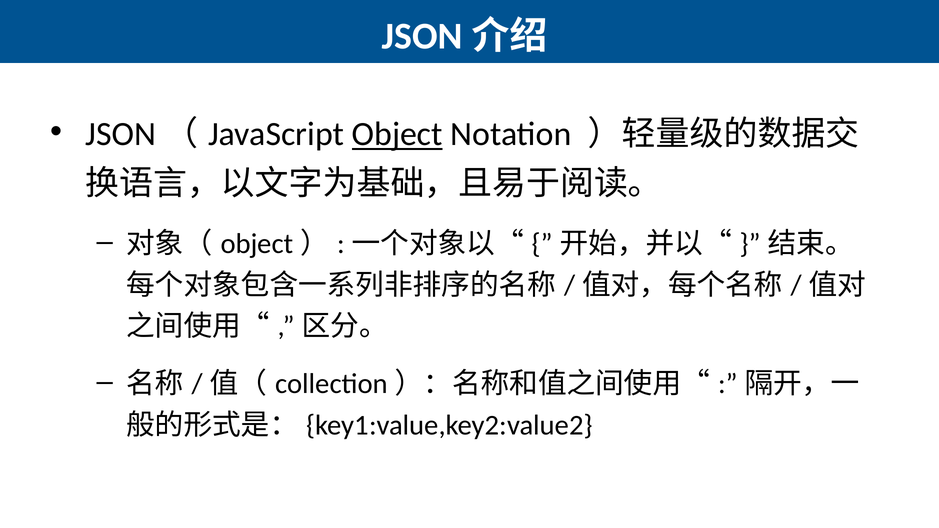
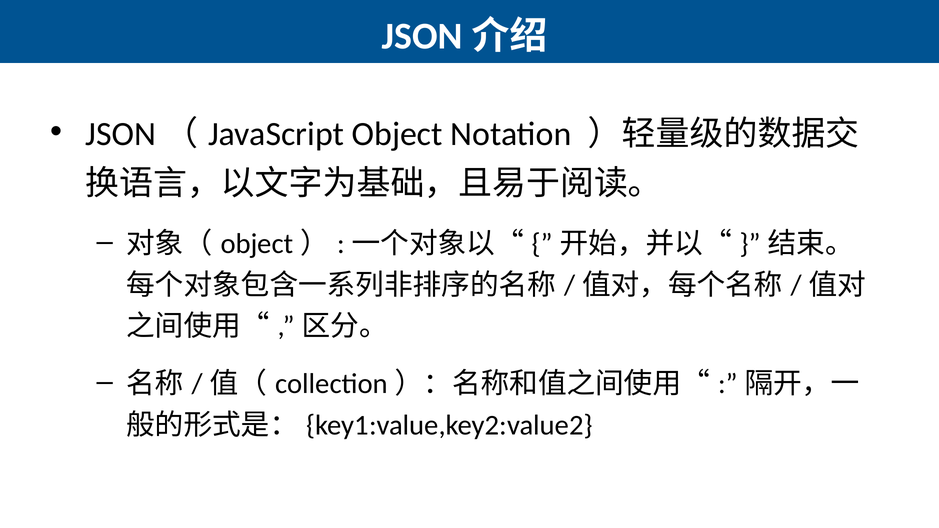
Object underline: present -> none (397, 134)
